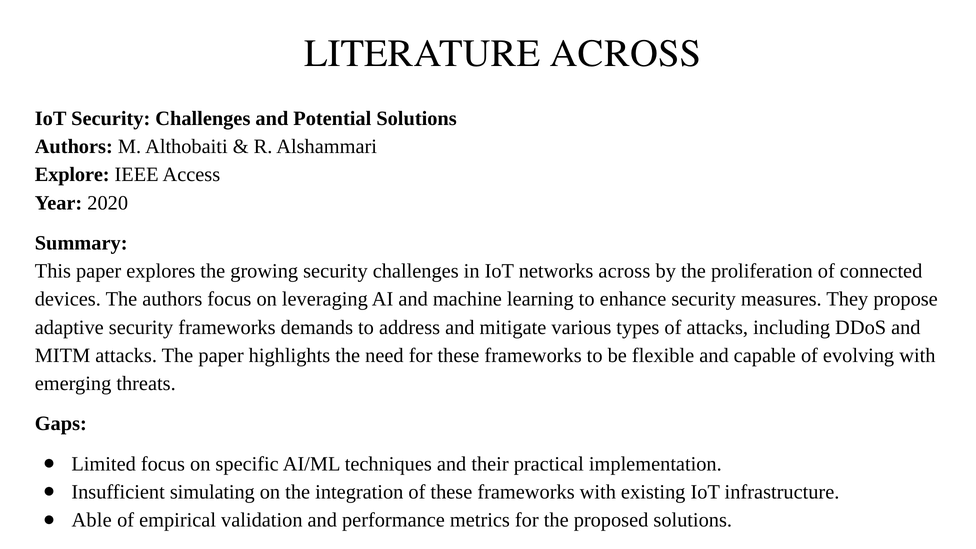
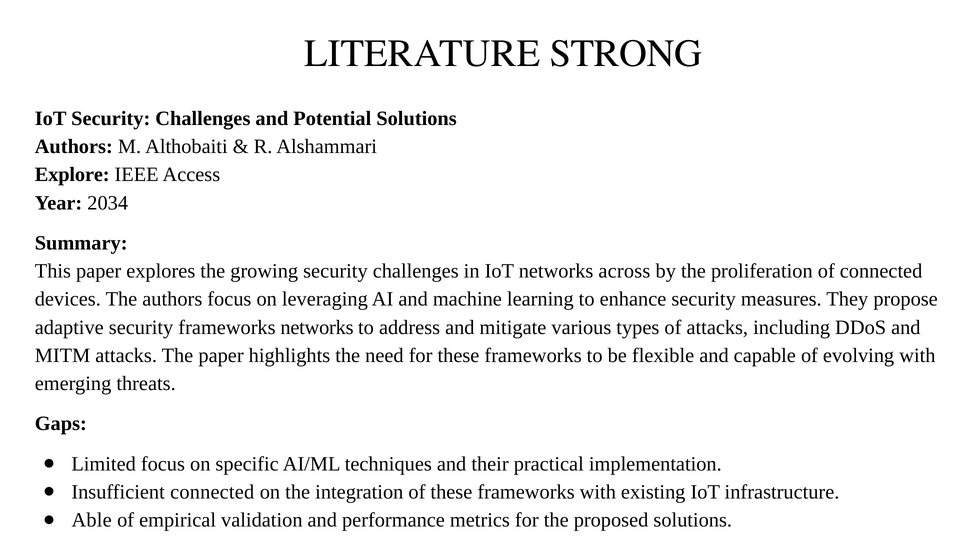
LITERATURE ACROSS: ACROSS -> STRONG (626, 54)
2020: 2020 -> 2034 (108, 203)
frameworks demands: demands -> networks (317, 327)
Insufficient simulating: simulating -> connected (212, 492)
